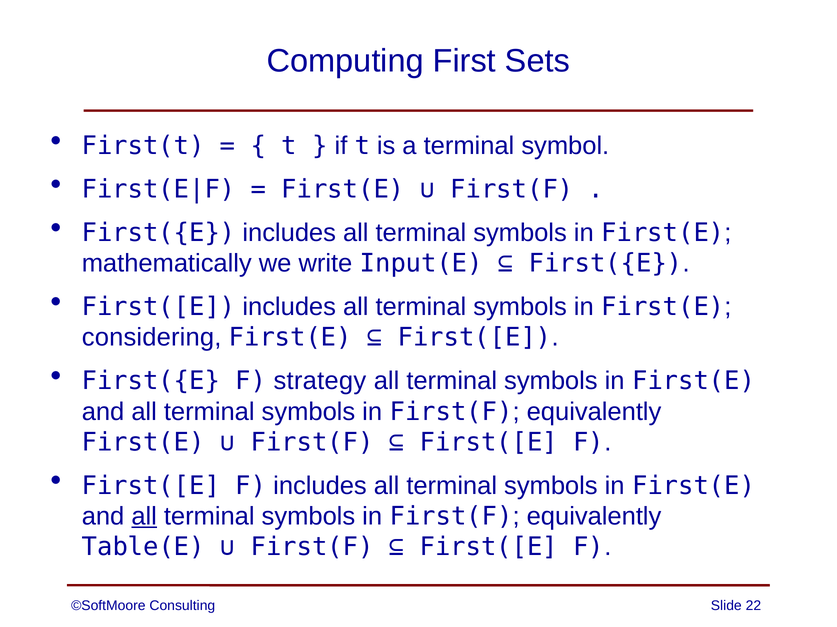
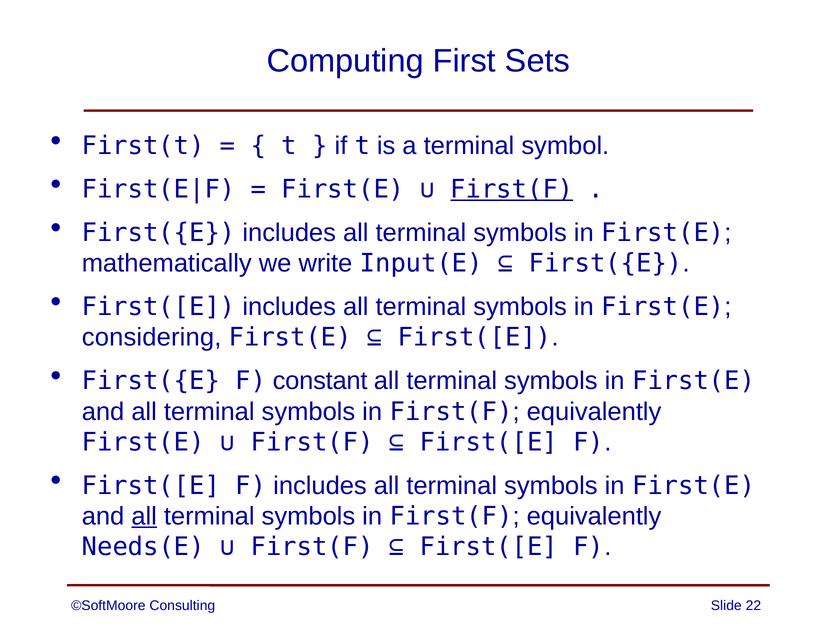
First(F underline: none -> present (512, 190)
strategy: strategy -> constant (320, 381)
Table(E: Table(E -> Needs(E (143, 548)
